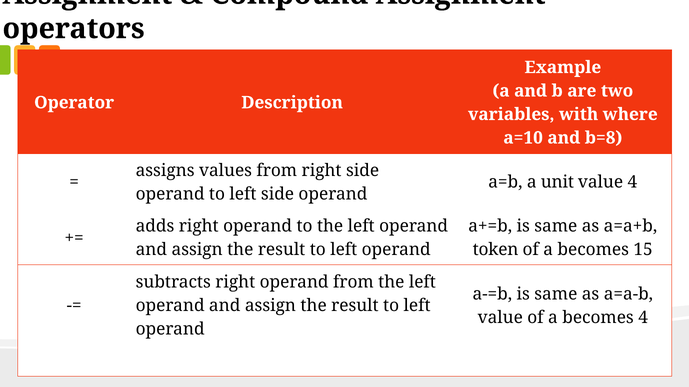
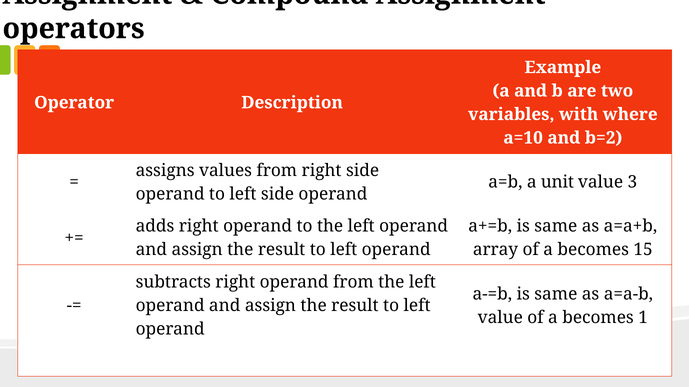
b=8: b=8 -> b=2 (604, 138)
value 4: 4 -> 3 (632, 183)
token: token -> array (495, 250)
becomes 4: 4 -> 1 (643, 318)
